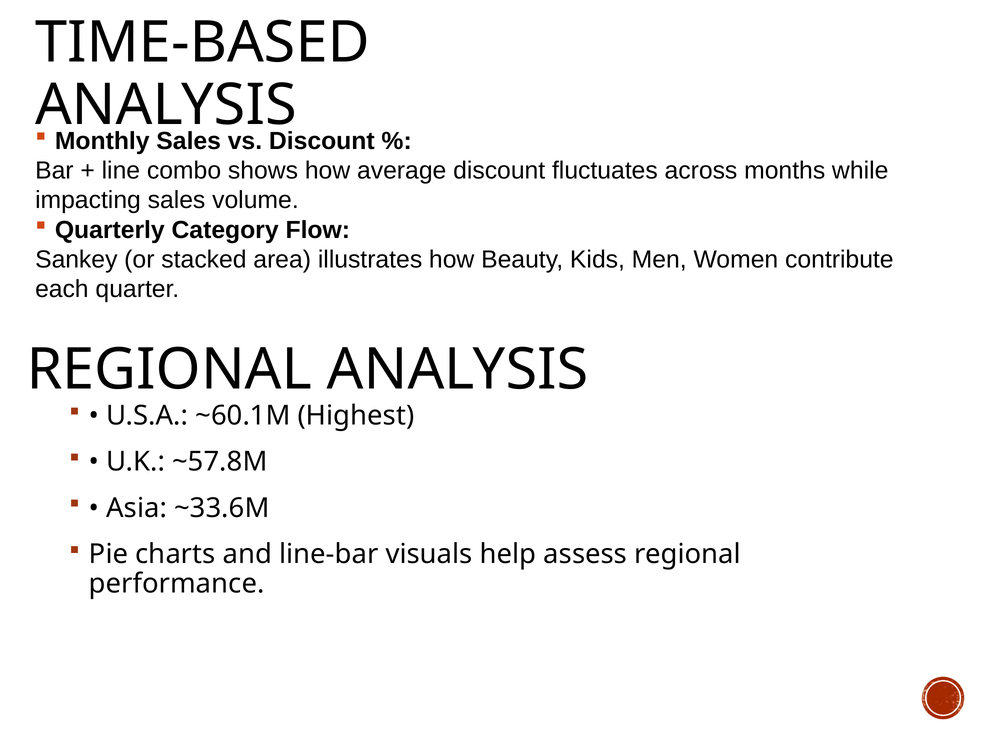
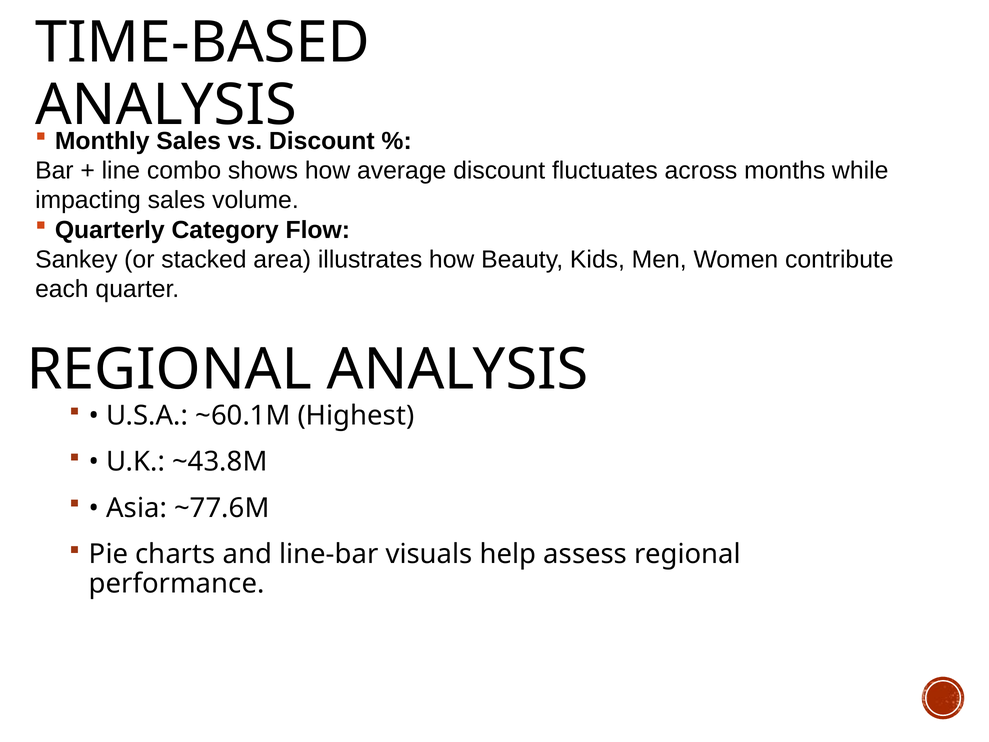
~57.8M: ~57.8M -> ~43.8M (220, 462)
~33.6M: ~33.6M -> ~77.6M (222, 508)
